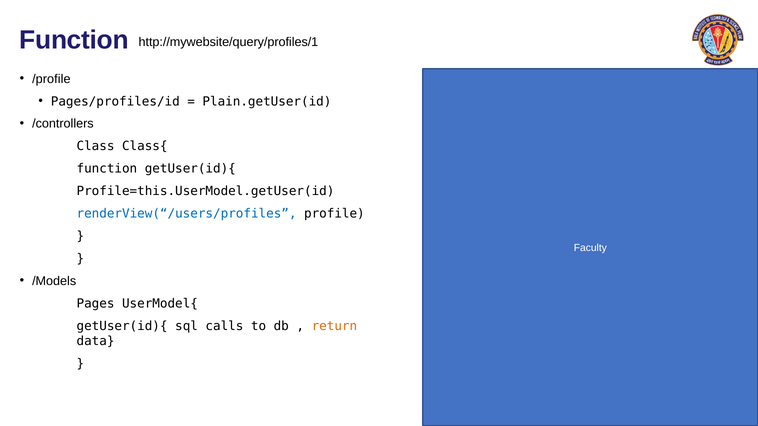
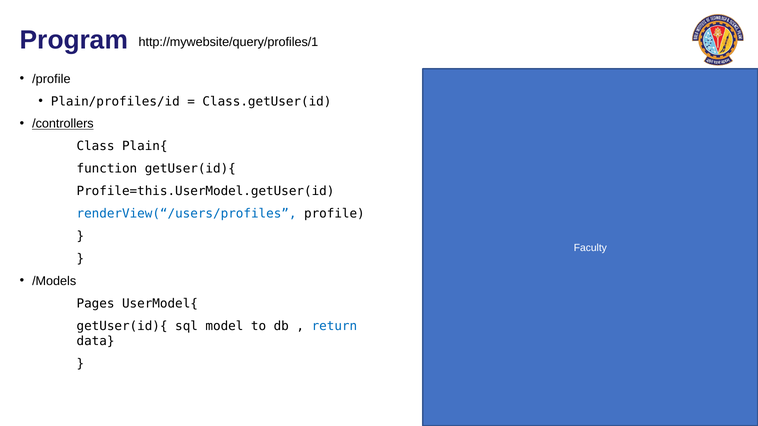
Function: Function -> Program (74, 40)
Pages/profiles/id: Pages/profiles/id -> Plain/profiles/id (115, 101)
Plain.getUser(id: Plain.getUser(id -> Class.getUser(id (267, 101)
/controllers underline: none -> present (63, 124)
Class{: Class{ -> Plain{ (145, 146)
calls: calls -> model (224, 326)
return colour: orange -> blue (334, 326)
